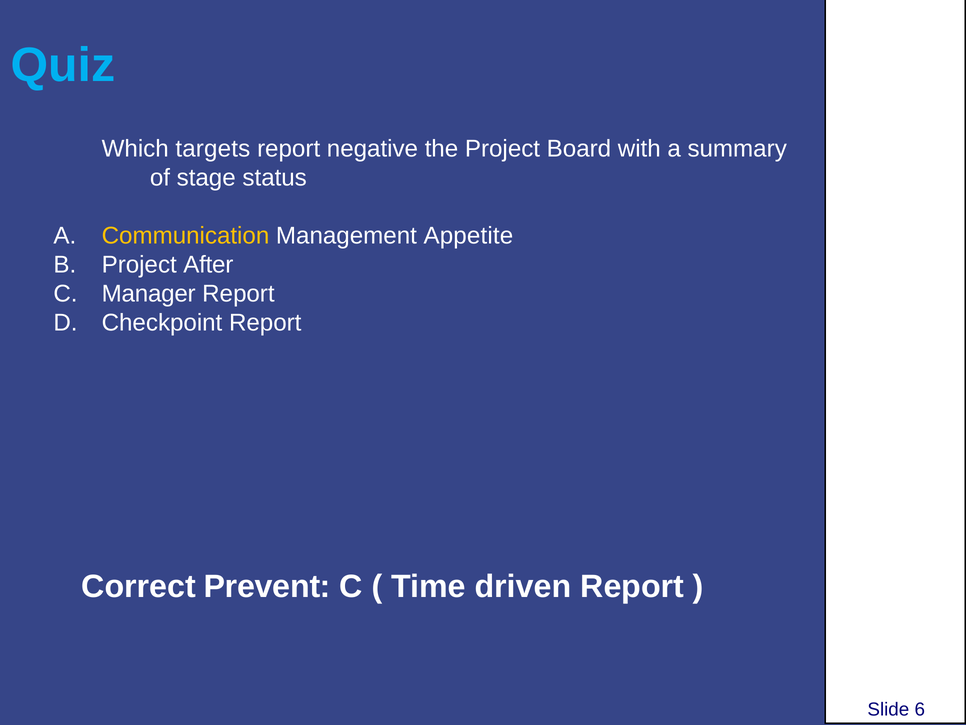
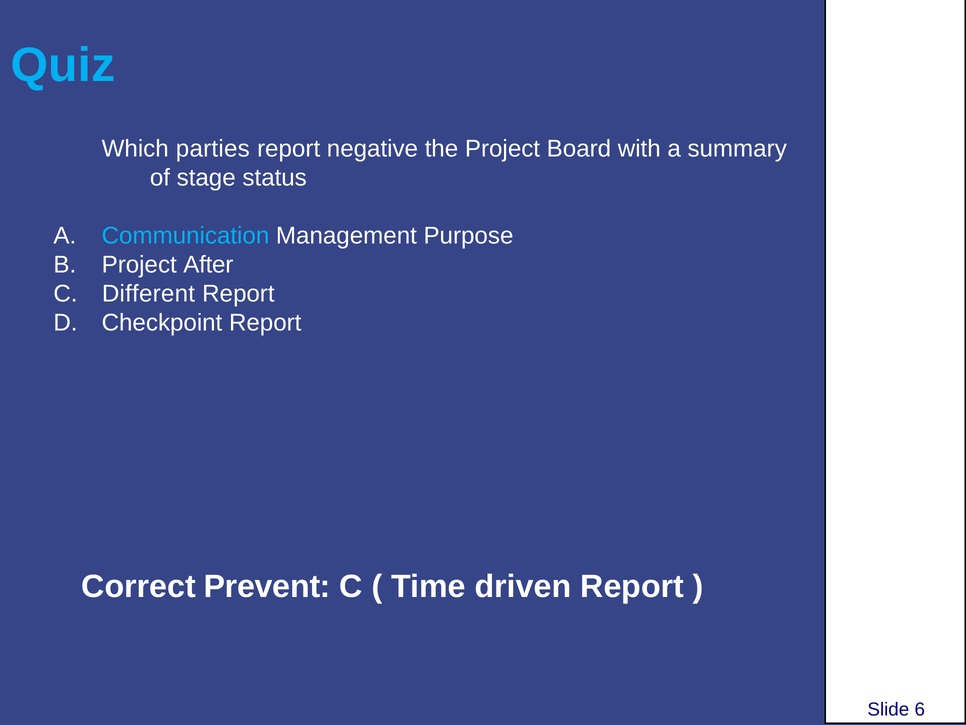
targets: targets -> parties (213, 149)
Communication colour: yellow -> light blue (186, 236)
Appetite: Appetite -> Purpose (468, 236)
Manager: Manager -> Different (148, 294)
